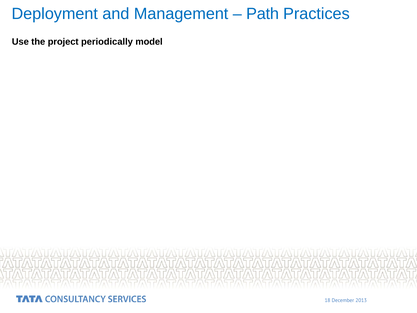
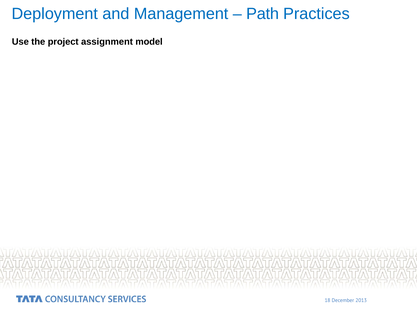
periodically: periodically -> assignment (107, 42)
